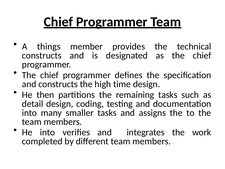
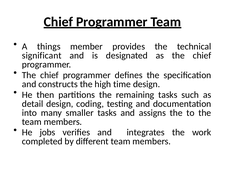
constructs: constructs -> significant (42, 55)
He into: into -> jobs (48, 132)
